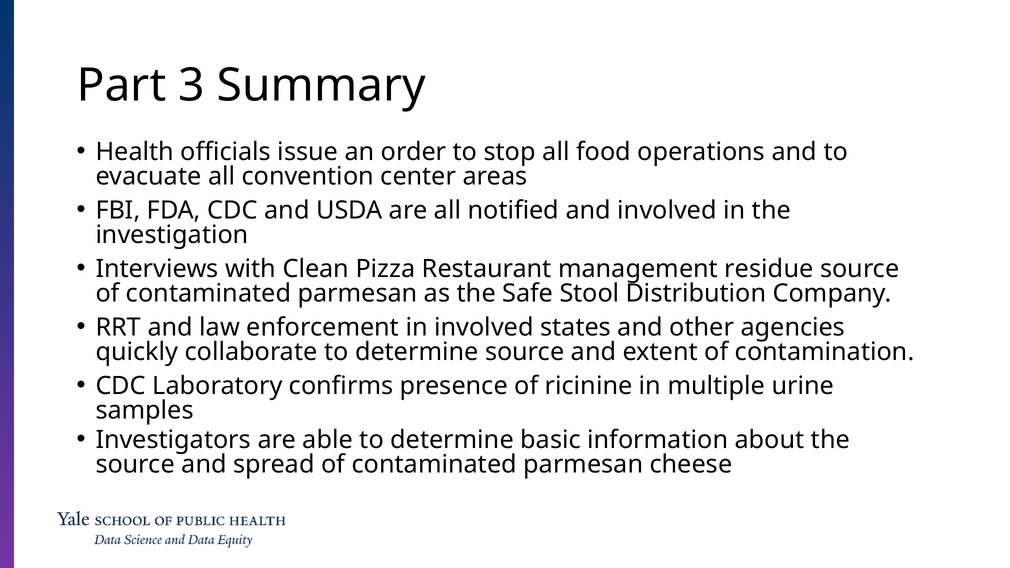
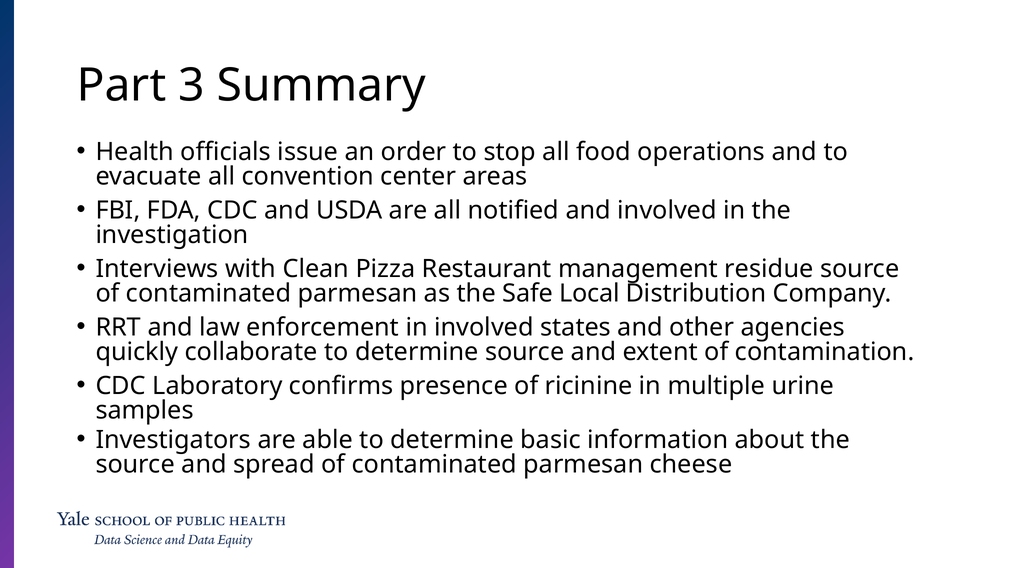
Stool: Stool -> Local (589, 293)
